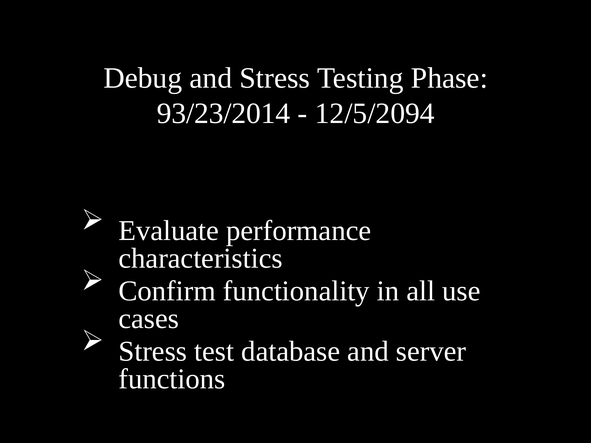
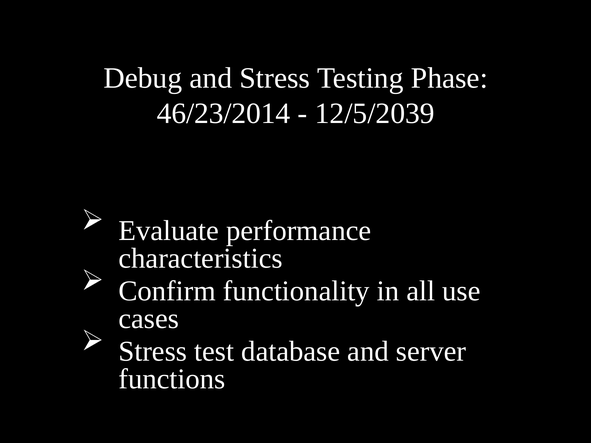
93/23/2014: 93/23/2014 -> 46/23/2014 (224, 114)
12/5/2094: 12/5/2094 -> 12/5/2039 (375, 114)
